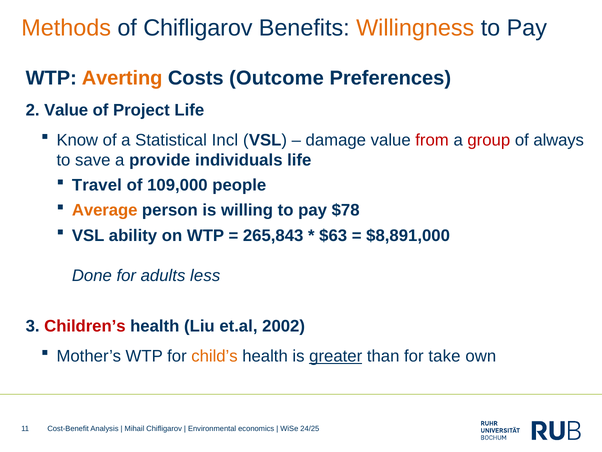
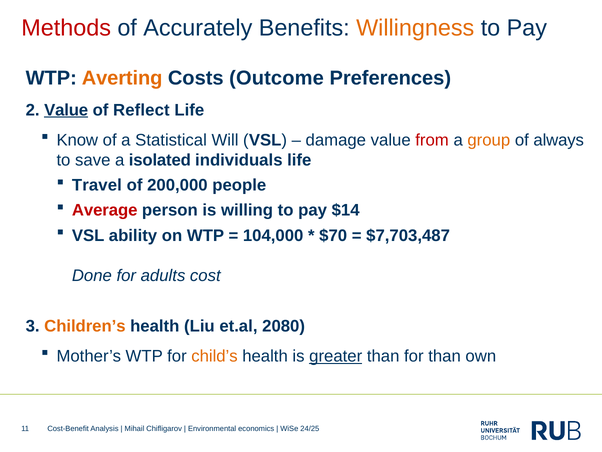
Methods colour: orange -> red (66, 28)
of Chifligarov: Chifligarov -> Accurately (198, 28)
Value underline: none -> present (66, 110)
Project: Project -> Reflect (141, 110)
Incl: Incl -> Will (225, 140)
group colour: red -> orange (489, 140)
provide: provide -> isolated (160, 160)
109,000: 109,000 -> 200,000 (177, 185)
Average colour: orange -> red (105, 210)
$78: $78 -> $14 (346, 210)
265,843: 265,843 -> 104,000 (273, 235)
$63: $63 -> $70 (333, 235)
$8,891,000: $8,891,000 -> $7,703,487 (408, 235)
less: less -> cost (205, 275)
Children’s colour: red -> orange (85, 326)
2002: 2002 -> 2080 (284, 326)
for take: take -> than (445, 356)
